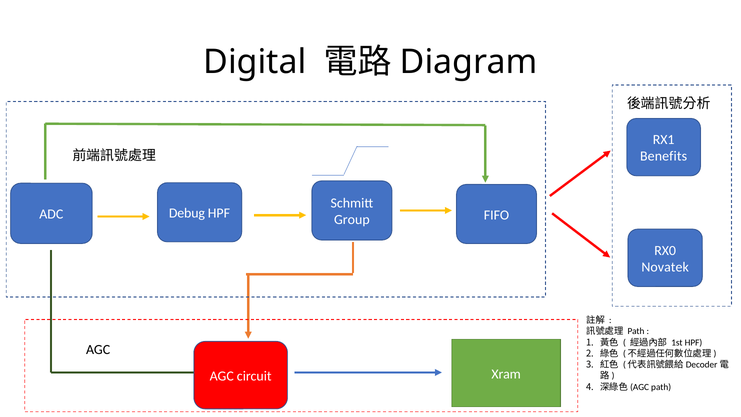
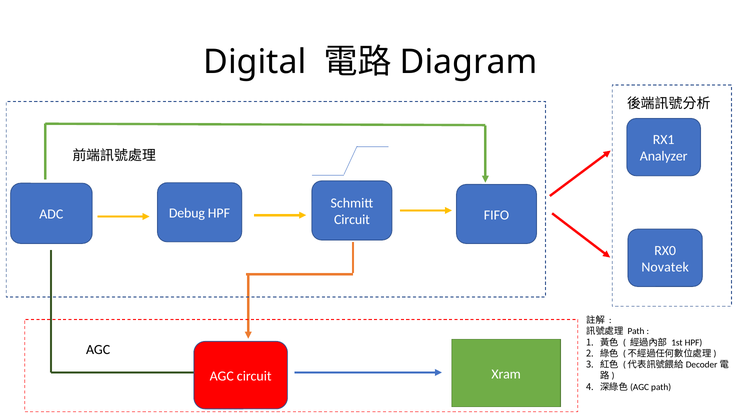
Benefits: Benefits -> Analyzer (664, 156)
Group: Group -> Circuit (352, 220)
